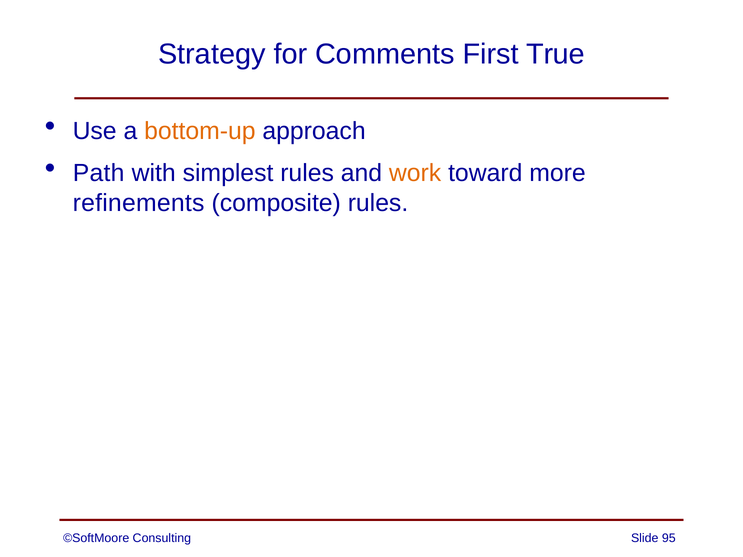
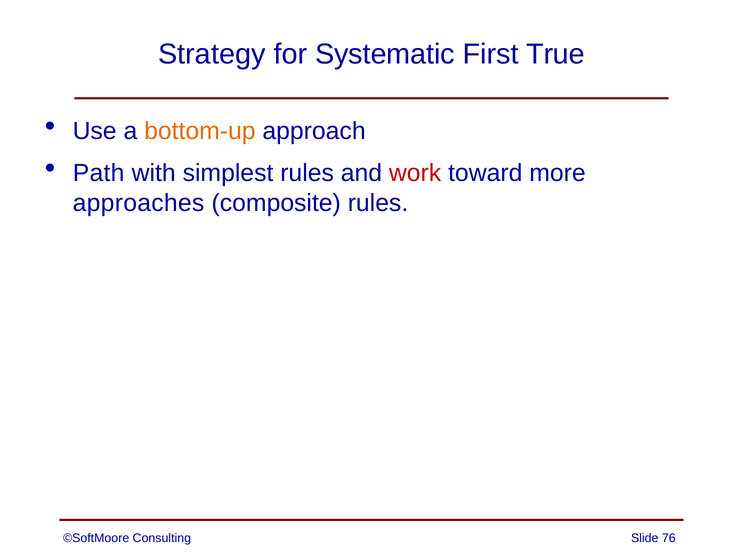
Comments: Comments -> Systematic (385, 54)
work colour: orange -> red (415, 173)
refinements: refinements -> approaches (139, 203)
95: 95 -> 76 (669, 538)
